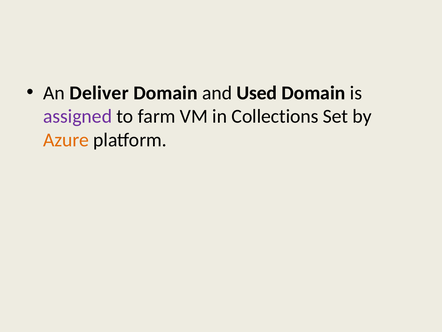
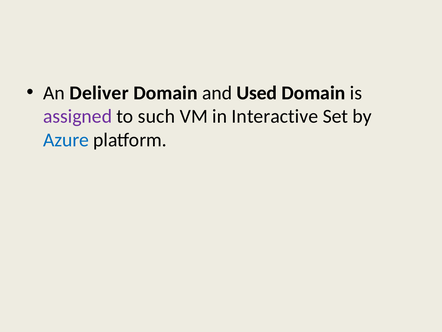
farm: farm -> such (157, 116)
Collections: Collections -> Interactive (275, 116)
Azure colour: orange -> blue (66, 140)
